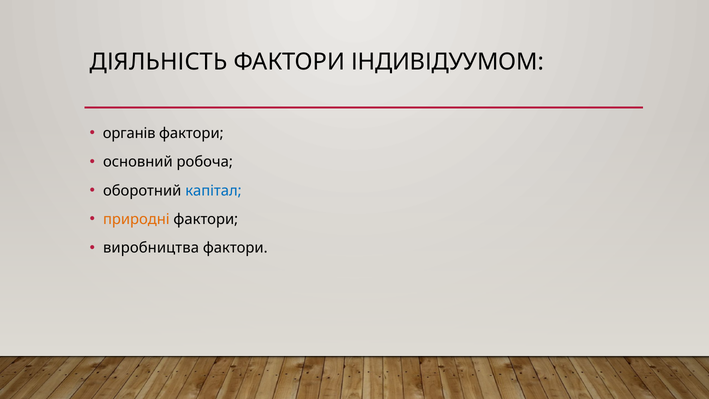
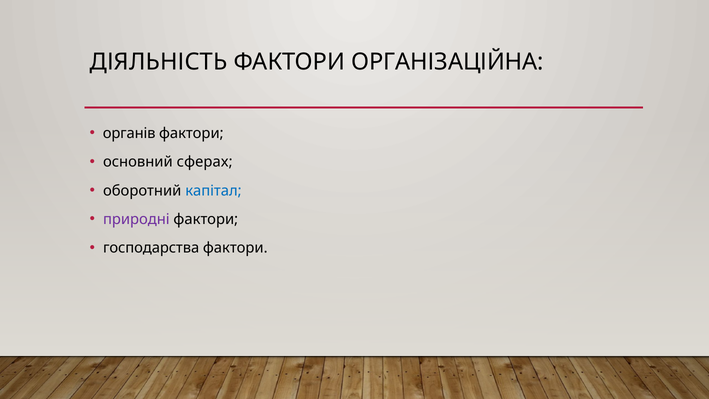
ІНДИВІДУУМОМ: ІНДИВІДУУМОМ -> ОРГАНІЗАЦІЙНА (447, 62)
робоча: робоча -> сферах (205, 162)
природні colour: orange -> purple (136, 219)
виробництва: виробництва -> господарства (151, 248)
